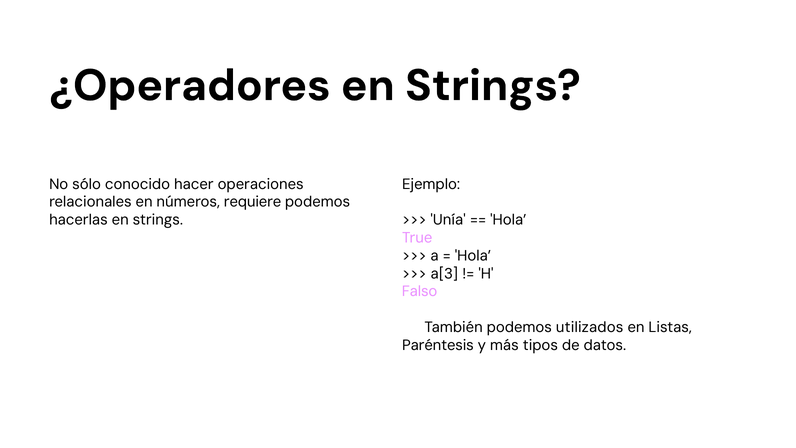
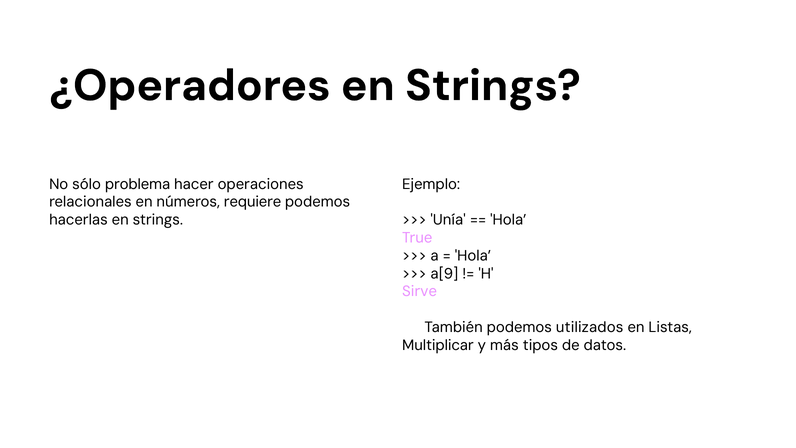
conocido: conocido -> problema (138, 184)
a[3: a[3 -> a[9 (444, 273)
Falso: Falso -> Sirve (420, 291)
Paréntesis: Paréntesis -> Multiplicar (438, 345)
